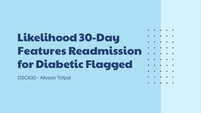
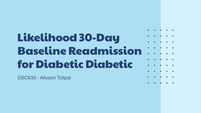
Features: Features -> Baseline (42, 51)
Diabetic Flagged: Flagged -> Diabetic (109, 64)
